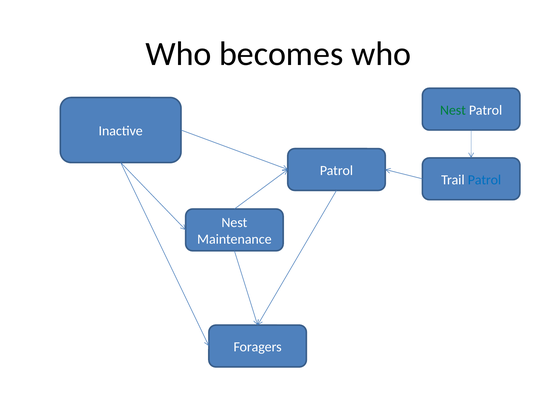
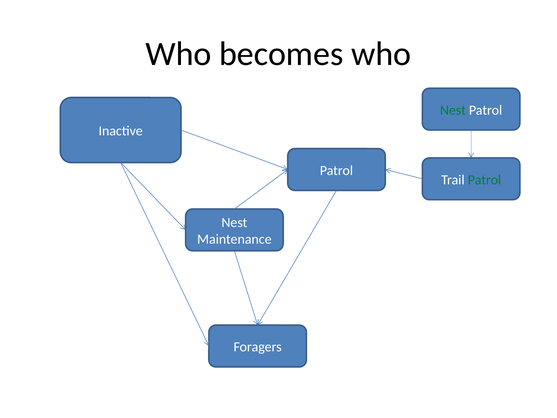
Patrol colour: blue -> green (484, 180)
